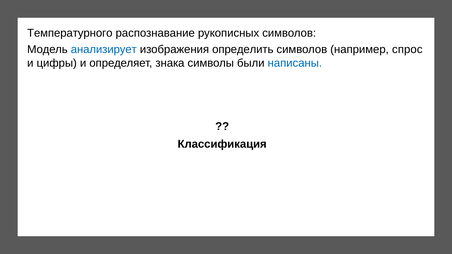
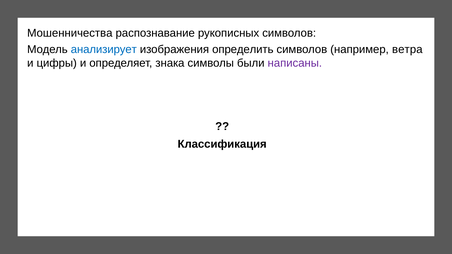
Температурного: Температурного -> Мошенничества (70, 33)
спрос: спрос -> ветра (407, 49)
написаны colour: blue -> purple (295, 63)
